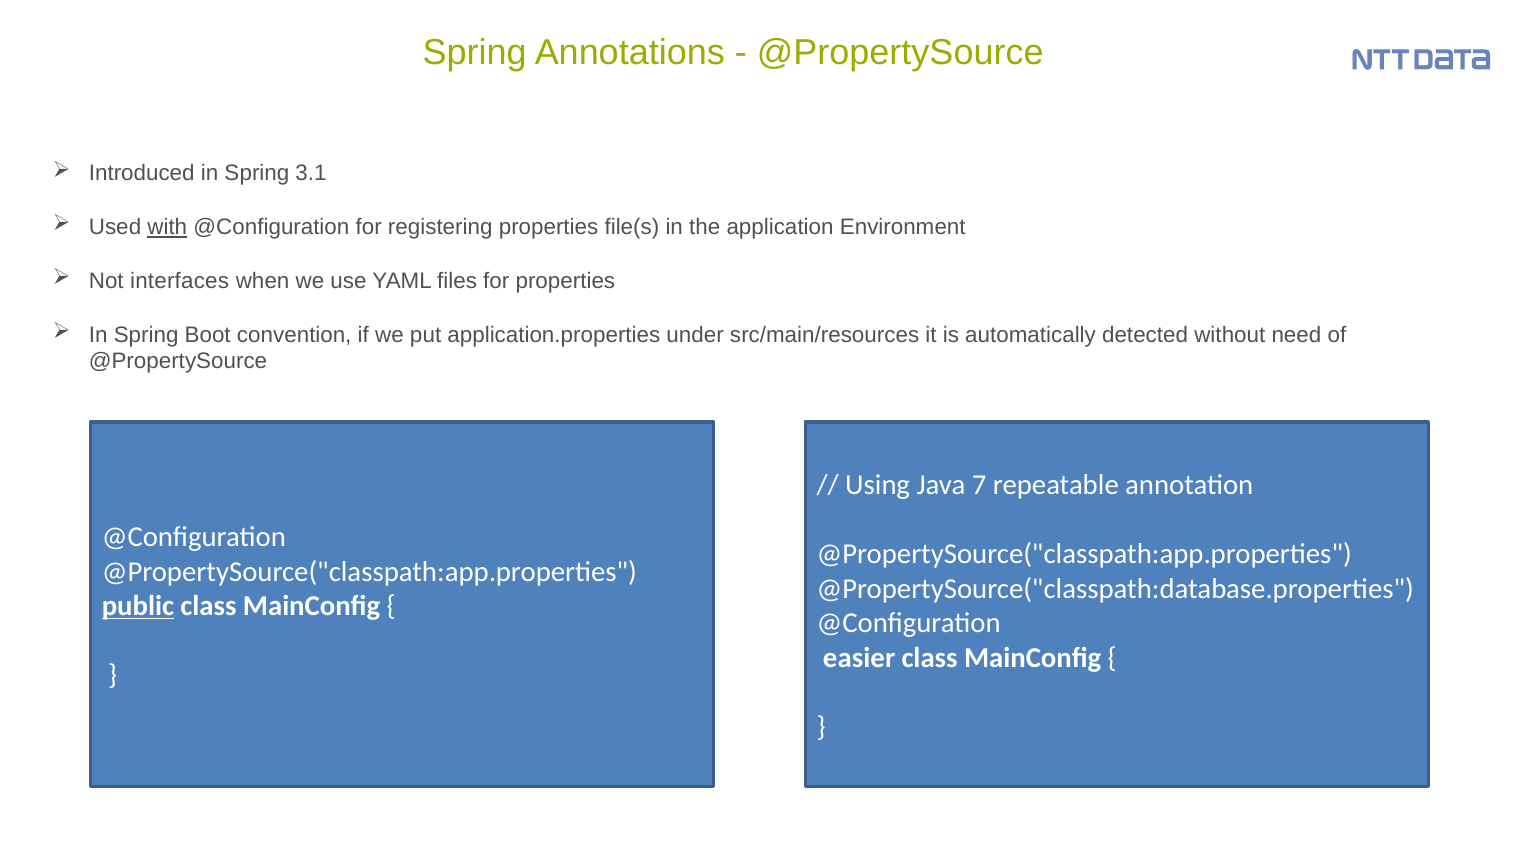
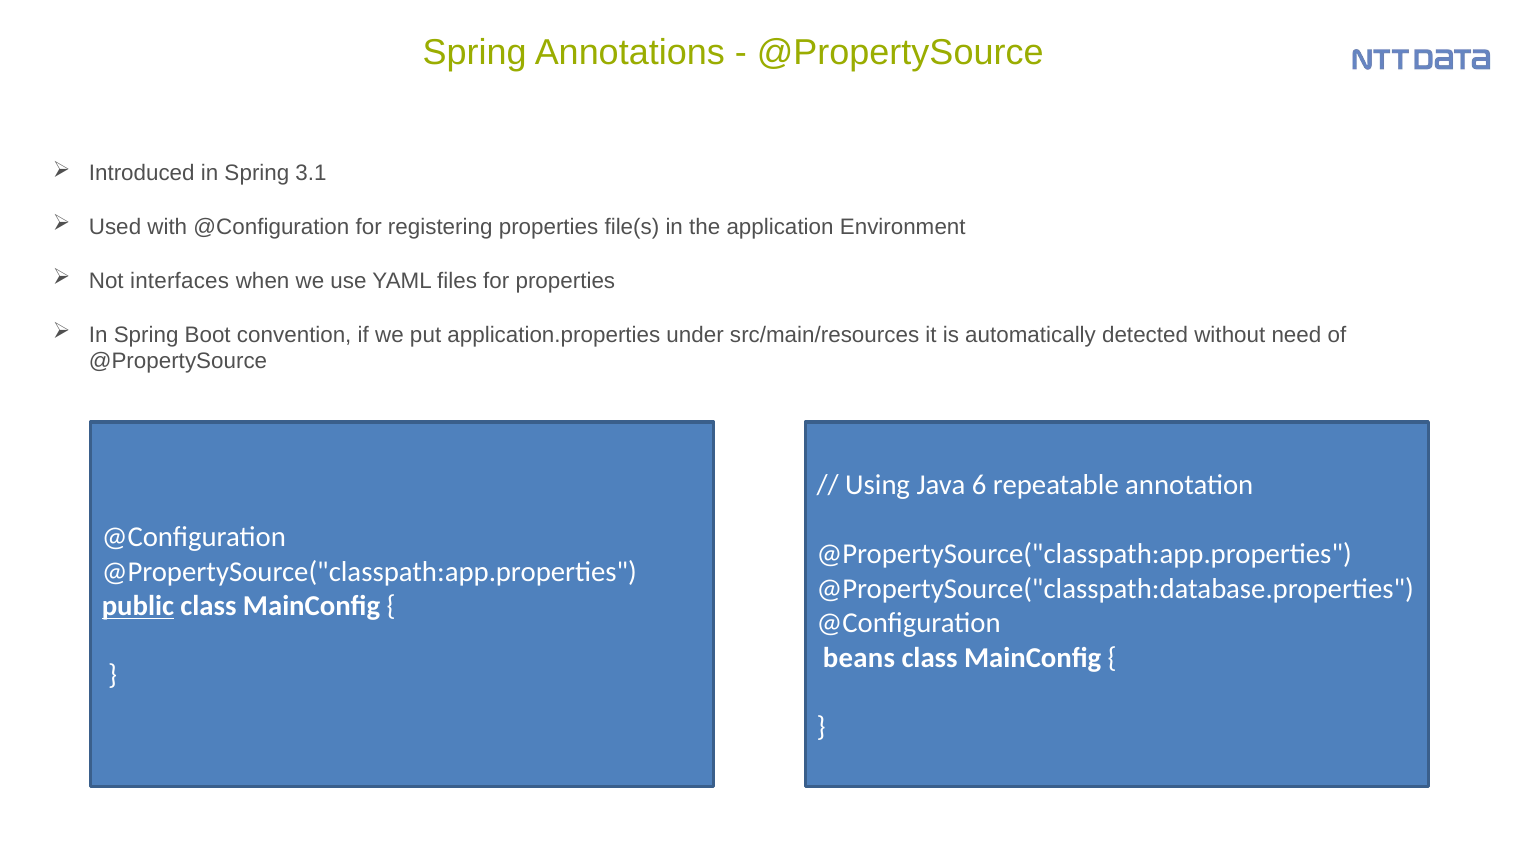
with underline: present -> none (167, 227)
7: 7 -> 6 (979, 485)
easier: easier -> beans (859, 658)
